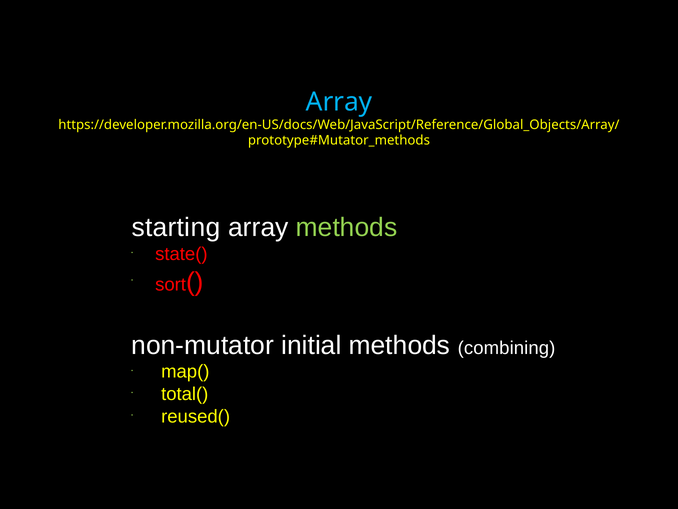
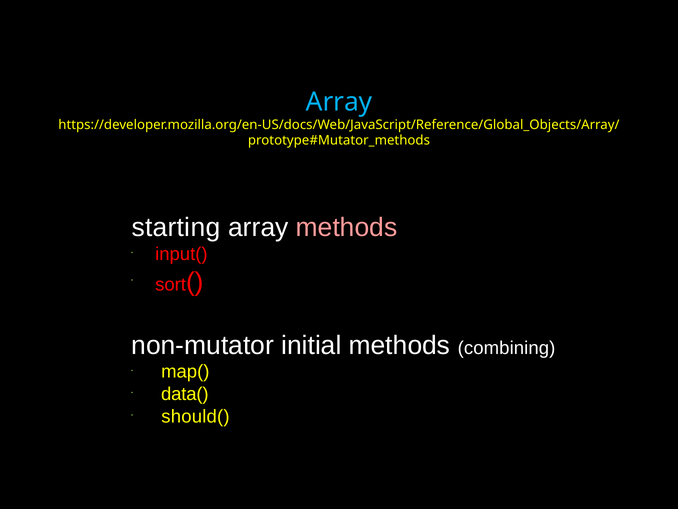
methods colour: light green -> pink (347, 227)
state(: state( -> input( (181, 254)
total(: total( -> data( (185, 394)
reused(: reused( -> should( (195, 416)
